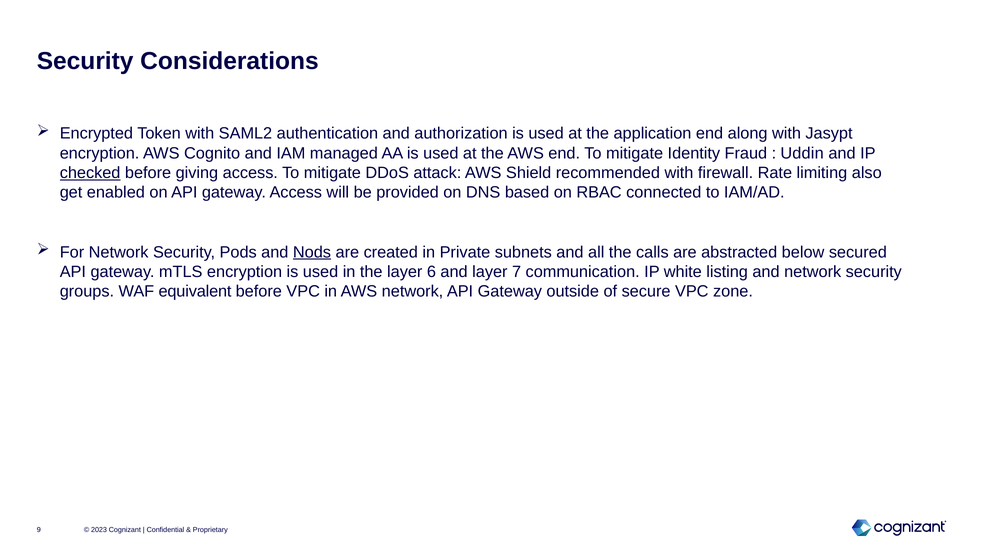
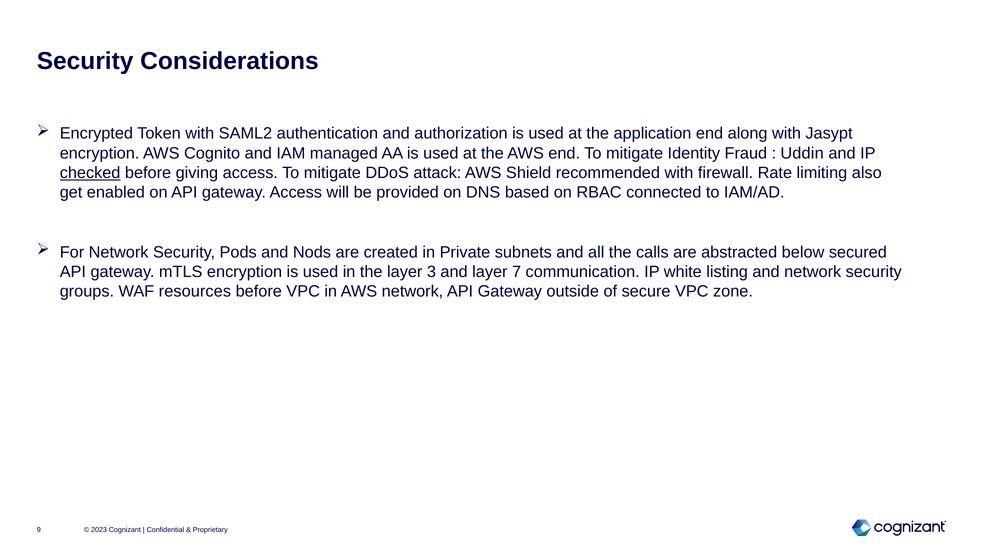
Nods underline: present -> none (312, 252)
6: 6 -> 3 (431, 272)
equivalent: equivalent -> resources (195, 291)
